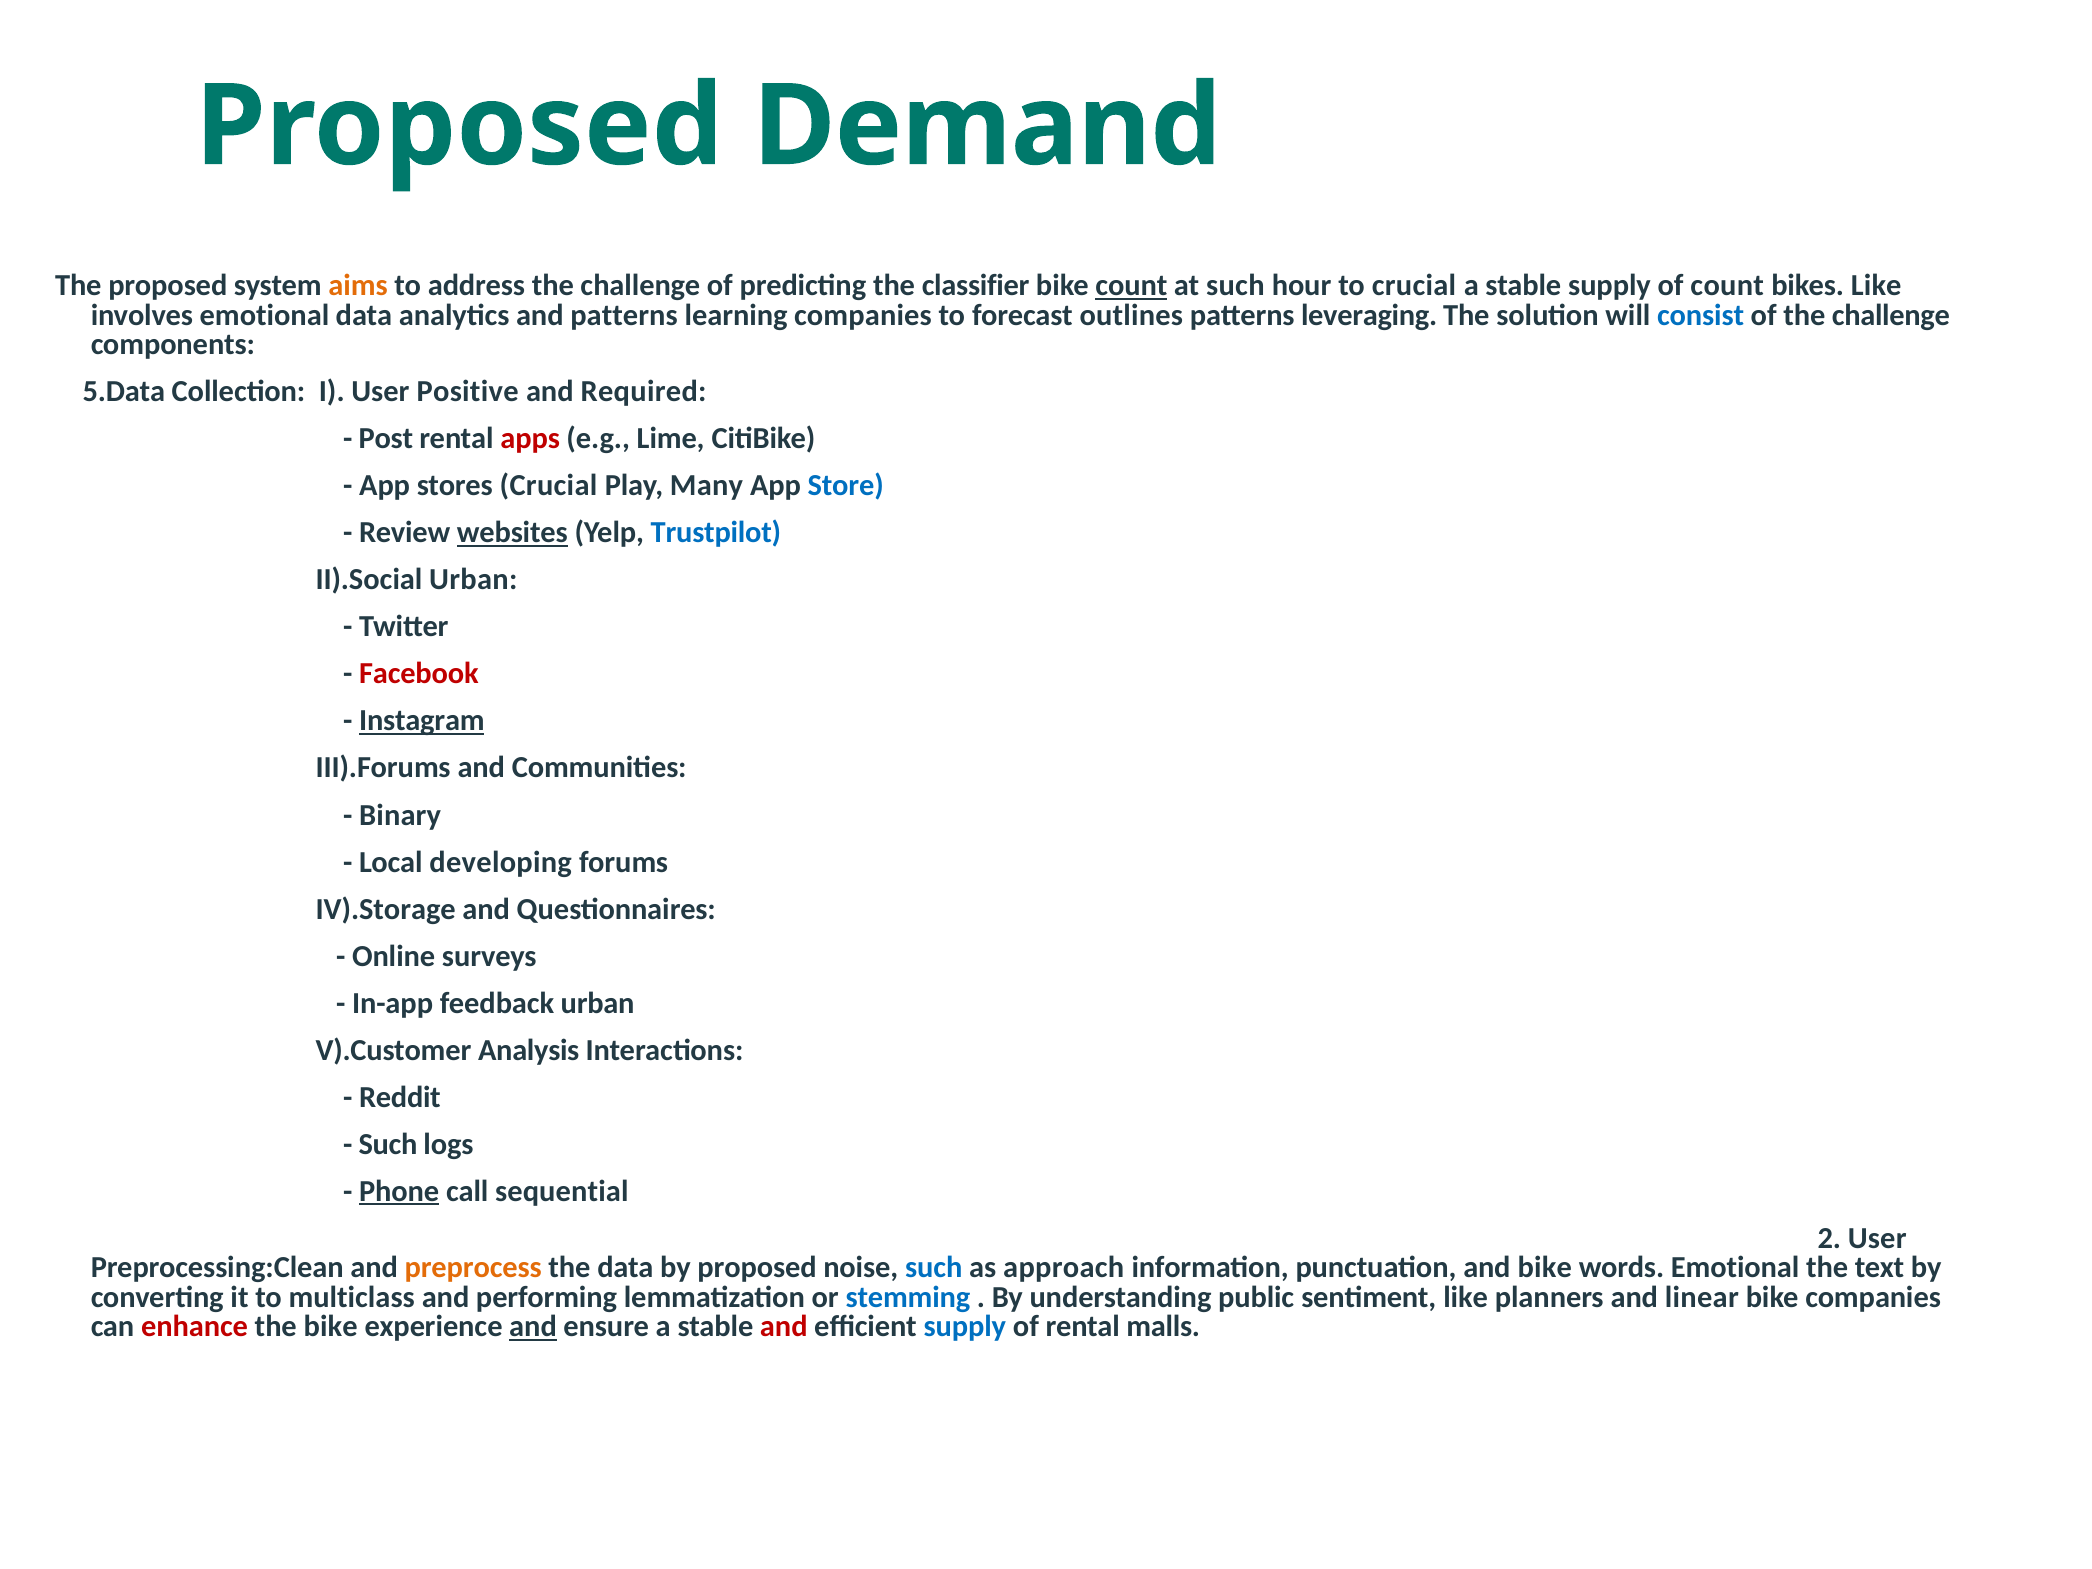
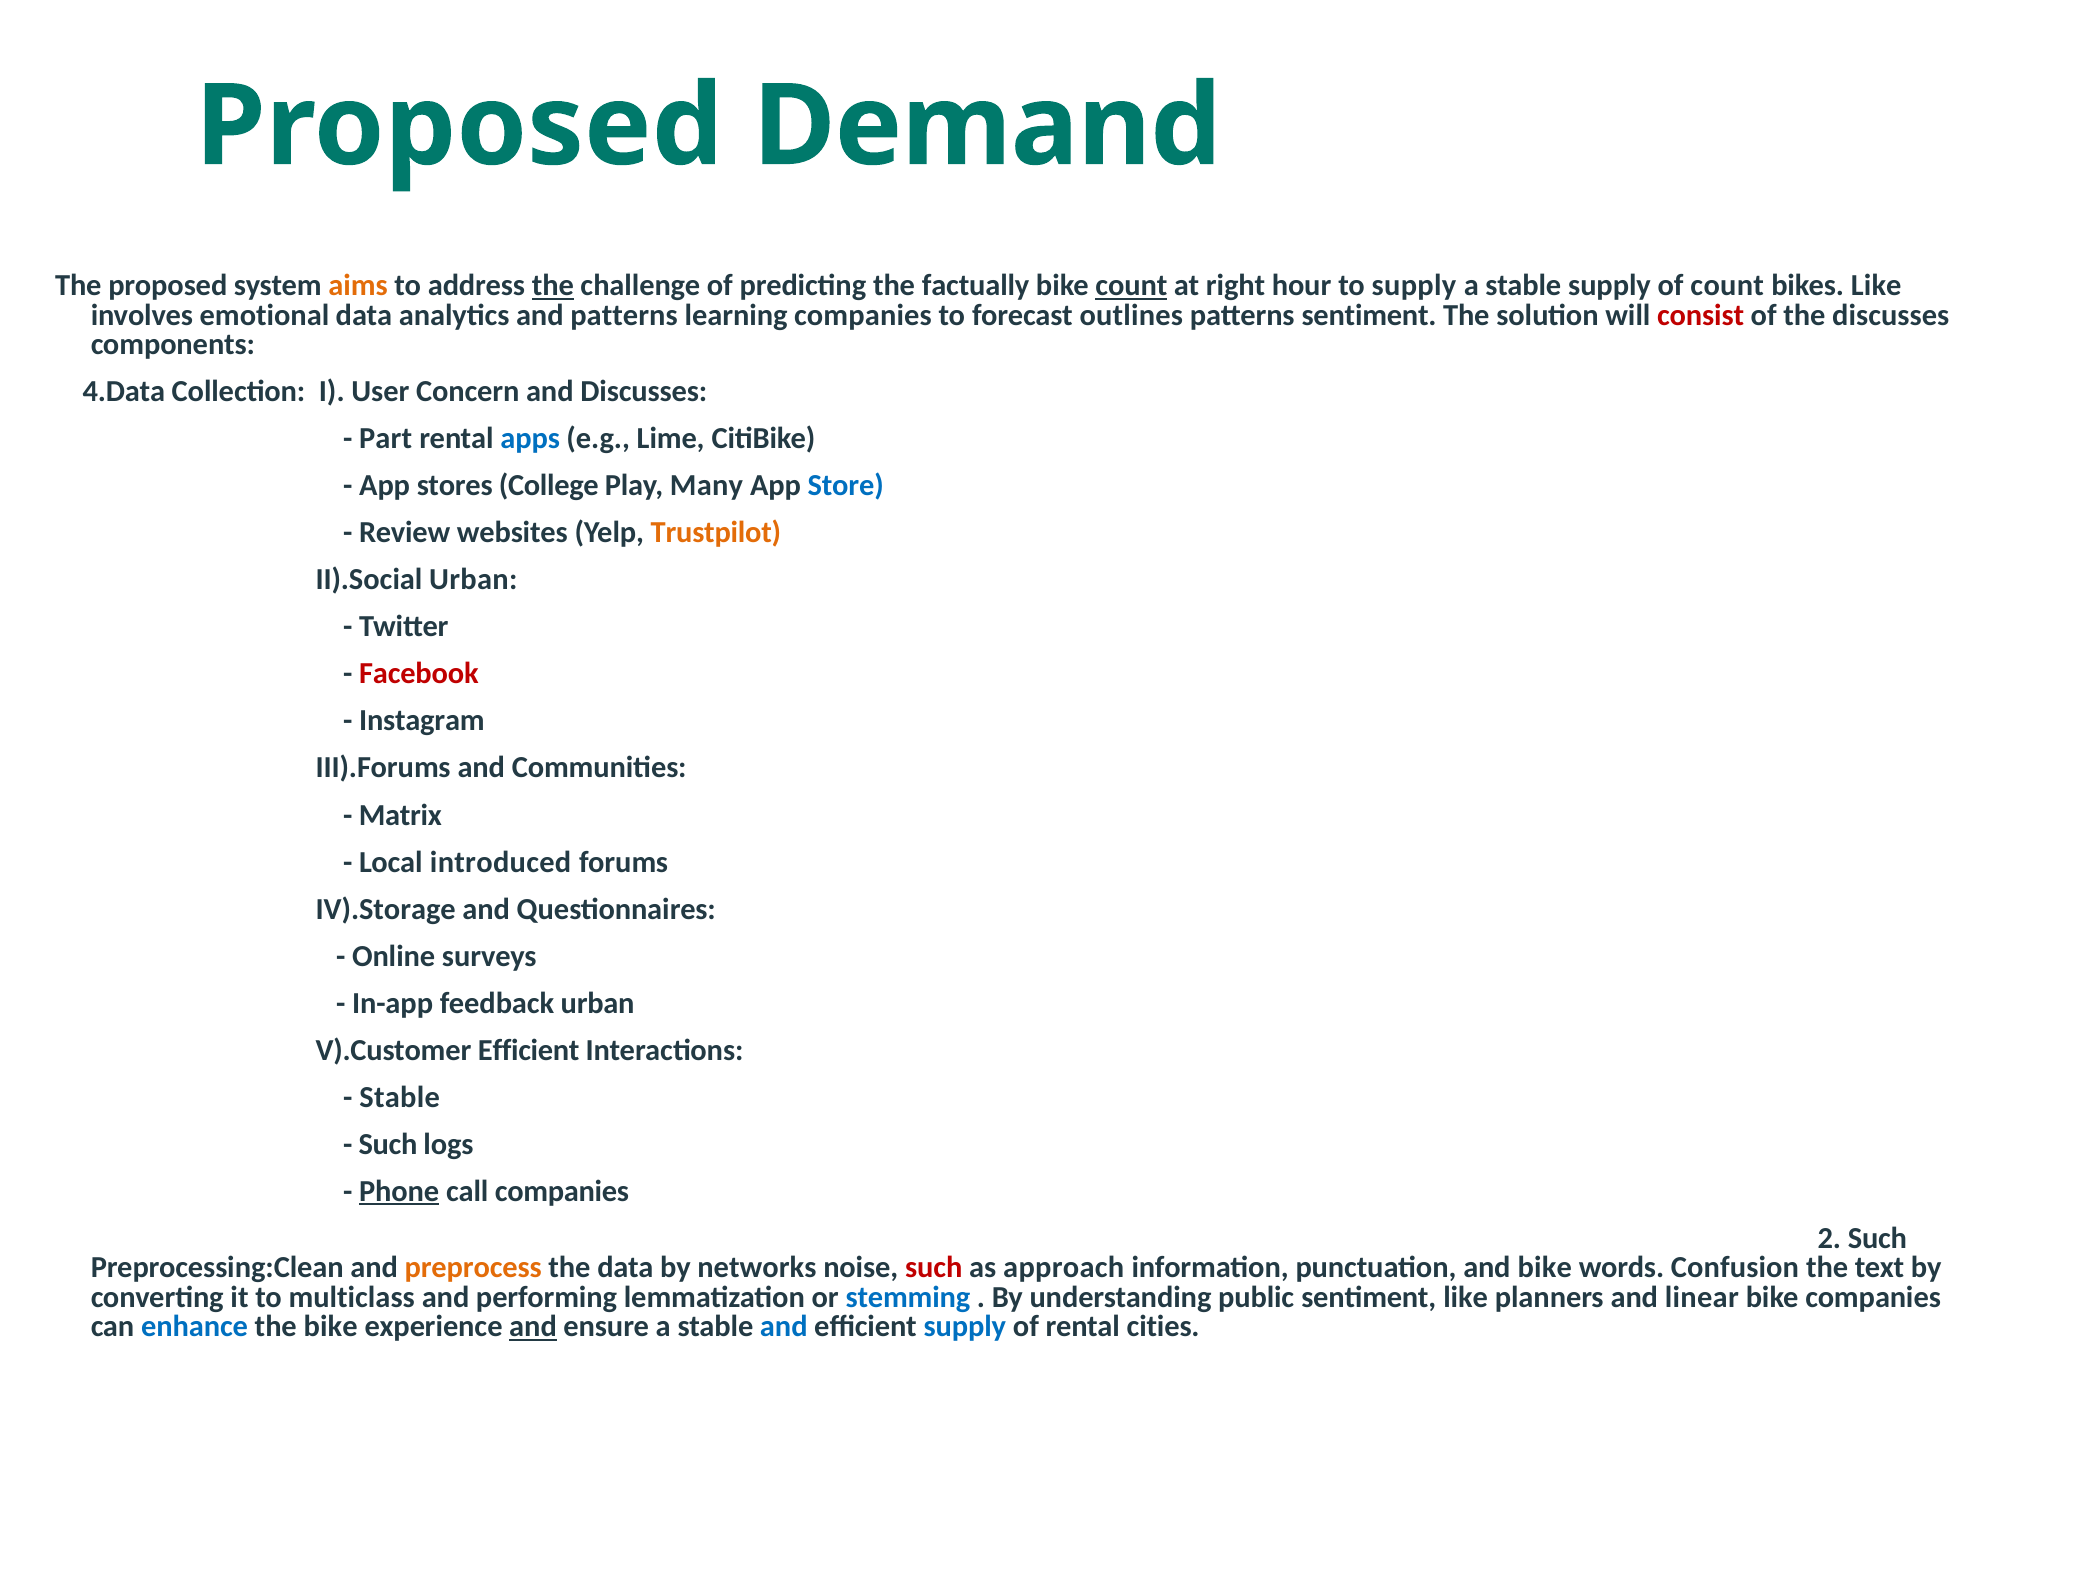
the underline: none -> present (553, 286)
classifier: classifier -> factually (976, 286)
at such: such -> right (1236, 286)
to crucial: crucial -> supply (1414, 286)
patterns leveraging: leveraging -> sentiment (1369, 315)
consist colour: blue -> red (1701, 315)
of the challenge: challenge -> discusses (1891, 315)
5.Data: 5.Data -> 4.Data (124, 392)
Positive: Positive -> Concern (468, 392)
and Required: Required -> Discusses (644, 392)
Post: Post -> Part (386, 439)
apps colour: red -> blue (530, 439)
stores Crucial: Crucial -> College (549, 486)
websites underline: present -> none (512, 533)
Trustpilot colour: blue -> orange (716, 533)
Instagram underline: present -> none (422, 721)
Binary: Binary -> Matrix (400, 815)
developing: developing -> introduced (501, 862)
V).Customer Analysis: Analysis -> Efficient (529, 1050)
Reddit: Reddit -> Stable (400, 1097)
call sequential: sequential -> companies (562, 1191)
2 User: User -> Such (1877, 1238)
by proposed: proposed -> networks (757, 1268)
such colour: blue -> red (934, 1268)
words Emotional: Emotional -> Confusion (1735, 1268)
enhance colour: red -> blue (195, 1327)
and colour: red -> blue (784, 1327)
malls: malls -> cities (1163, 1327)
